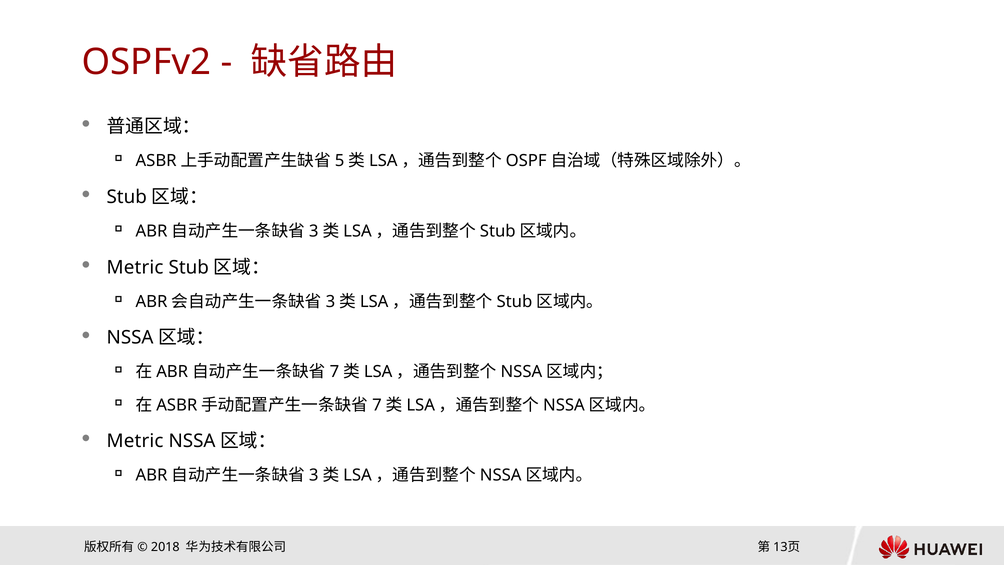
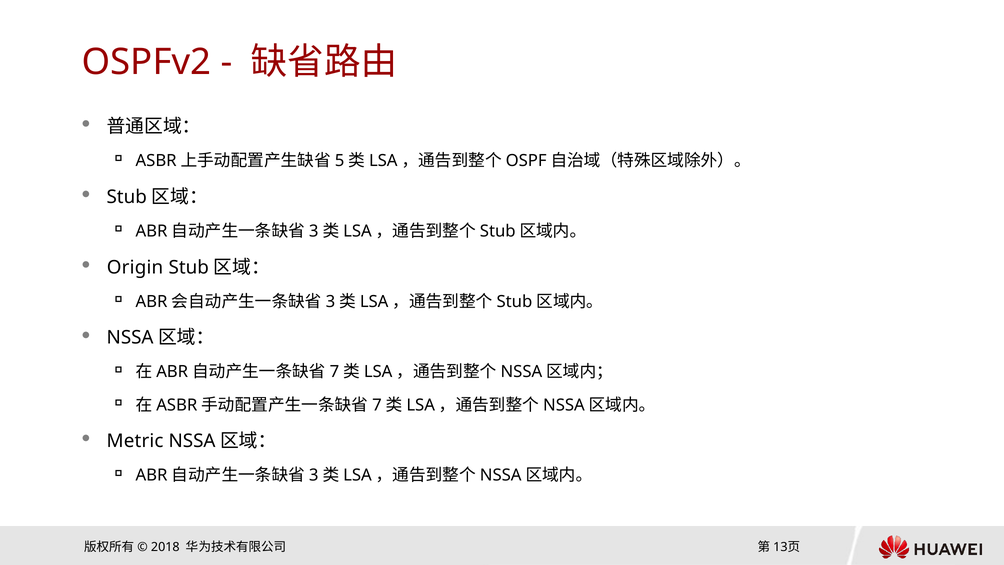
Metric: Metric -> Origin (135, 267)
